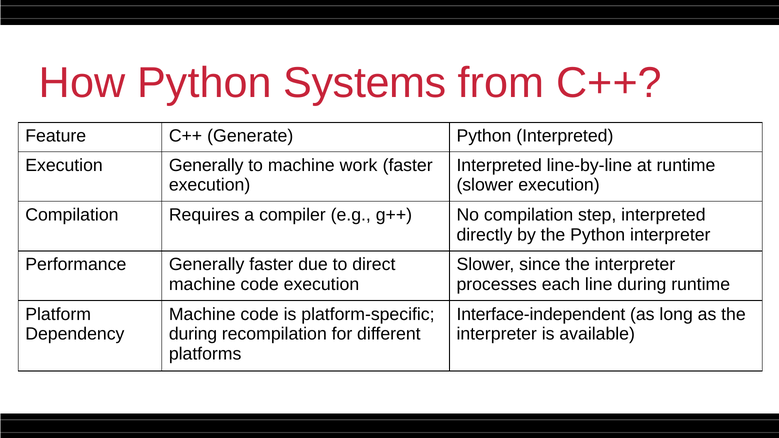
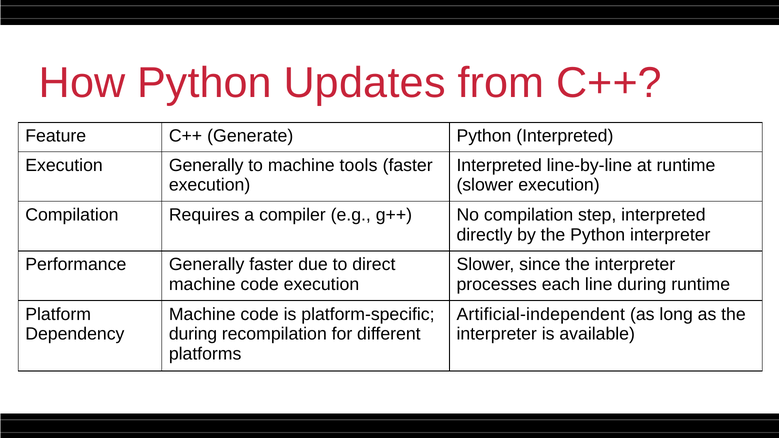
Systems: Systems -> Updates (365, 83)
work: work -> tools (359, 165)
Interface-independent: Interface-independent -> Artificial-independent (541, 314)
